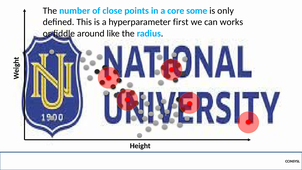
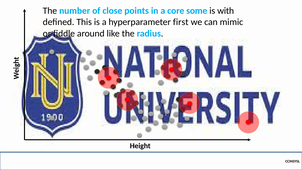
only: only -> with (226, 11)
works: works -> mimic (231, 22)
